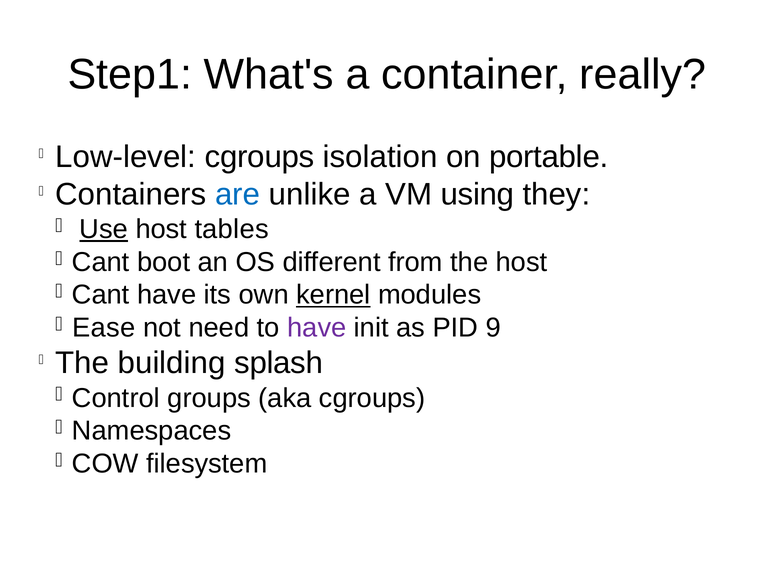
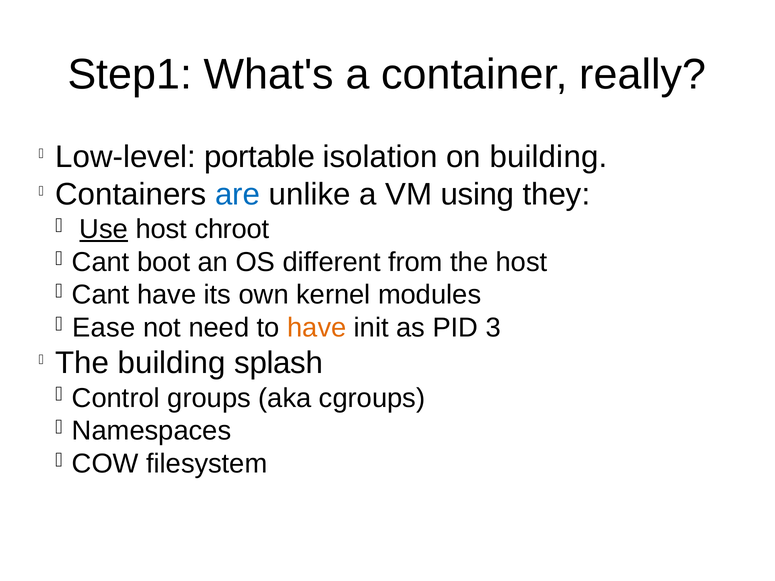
Low-level cgroups: cgroups -> portable (260, 157)
on portable: portable -> building (548, 157)
tables: tables -> chroot (232, 229)
kernel underline: present -> none (333, 295)
have colour: purple -> orange (317, 328)
9: 9 -> 3 (493, 328)
